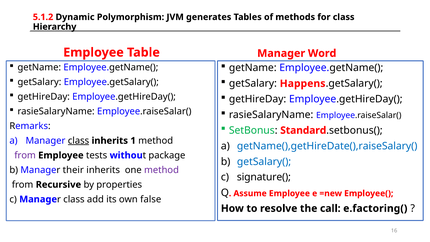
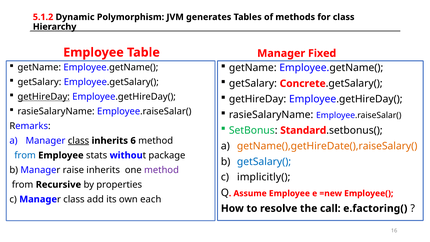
Word: Word -> Fixed (322, 53)
Happens: Happens -> Concrete (303, 83)
getHireDay underline: none -> present (44, 97)
1: 1 -> 6 (133, 141)
getName(),getHireDate(),raiseSalary( colour: blue -> orange (327, 146)
from colour: purple -> blue (25, 155)
tests: tests -> stats (97, 155)
their: their -> raise (73, 170)
signature(: signature( -> implicitly( (264, 177)
false: false -> each (151, 199)
